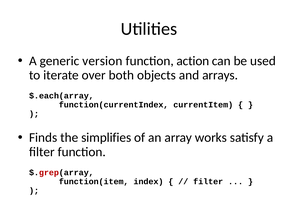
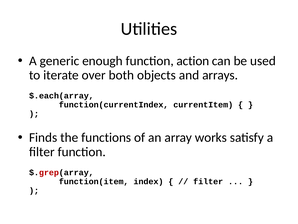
version: version -> enough (102, 61)
simplifies: simplifies -> functions (106, 137)
